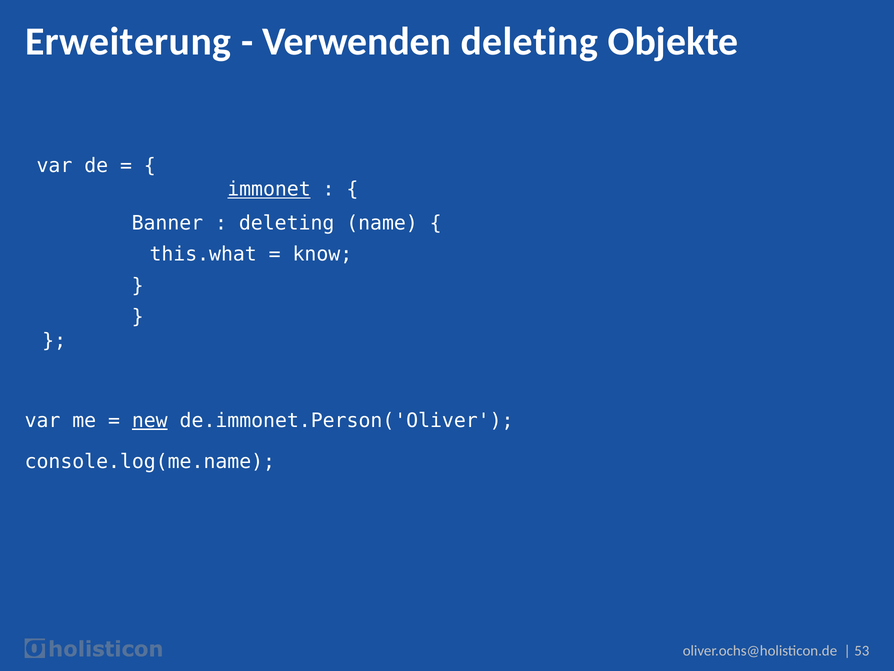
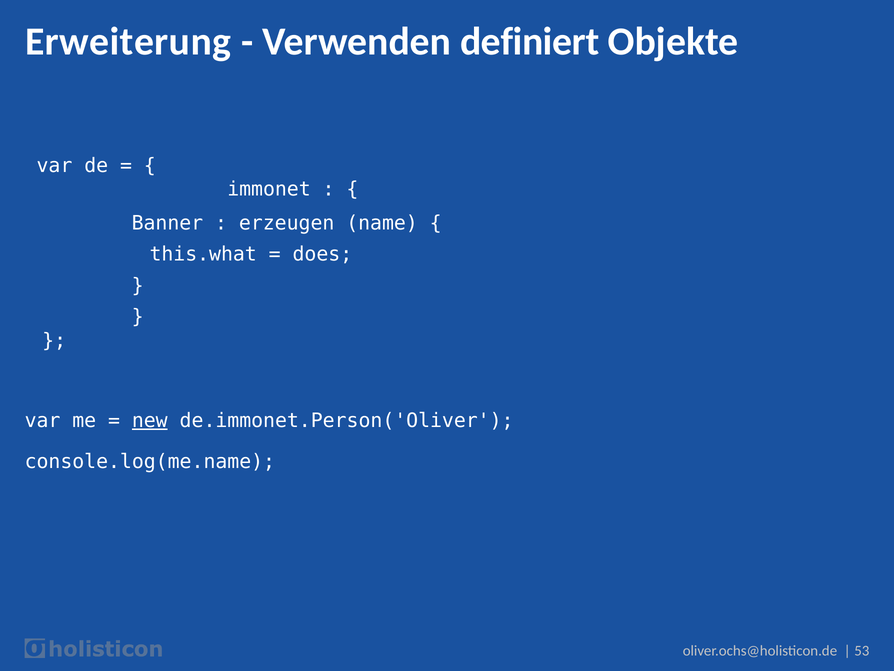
Verwenden deleting: deleting -> definiert (530, 41)
immonet underline: present -> none (269, 189)
deleting: deleting -> erzeugen (287, 223)
know: know -> does (322, 254)
